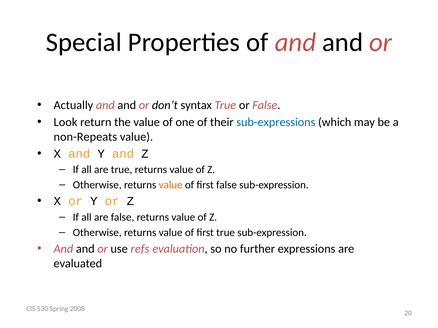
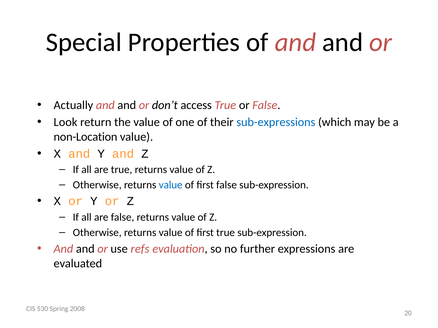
syntax: syntax -> access (196, 105)
non-Repeats: non-Repeats -> non-Location (85, 137)
value colour: orange -> blue (171, 185)
